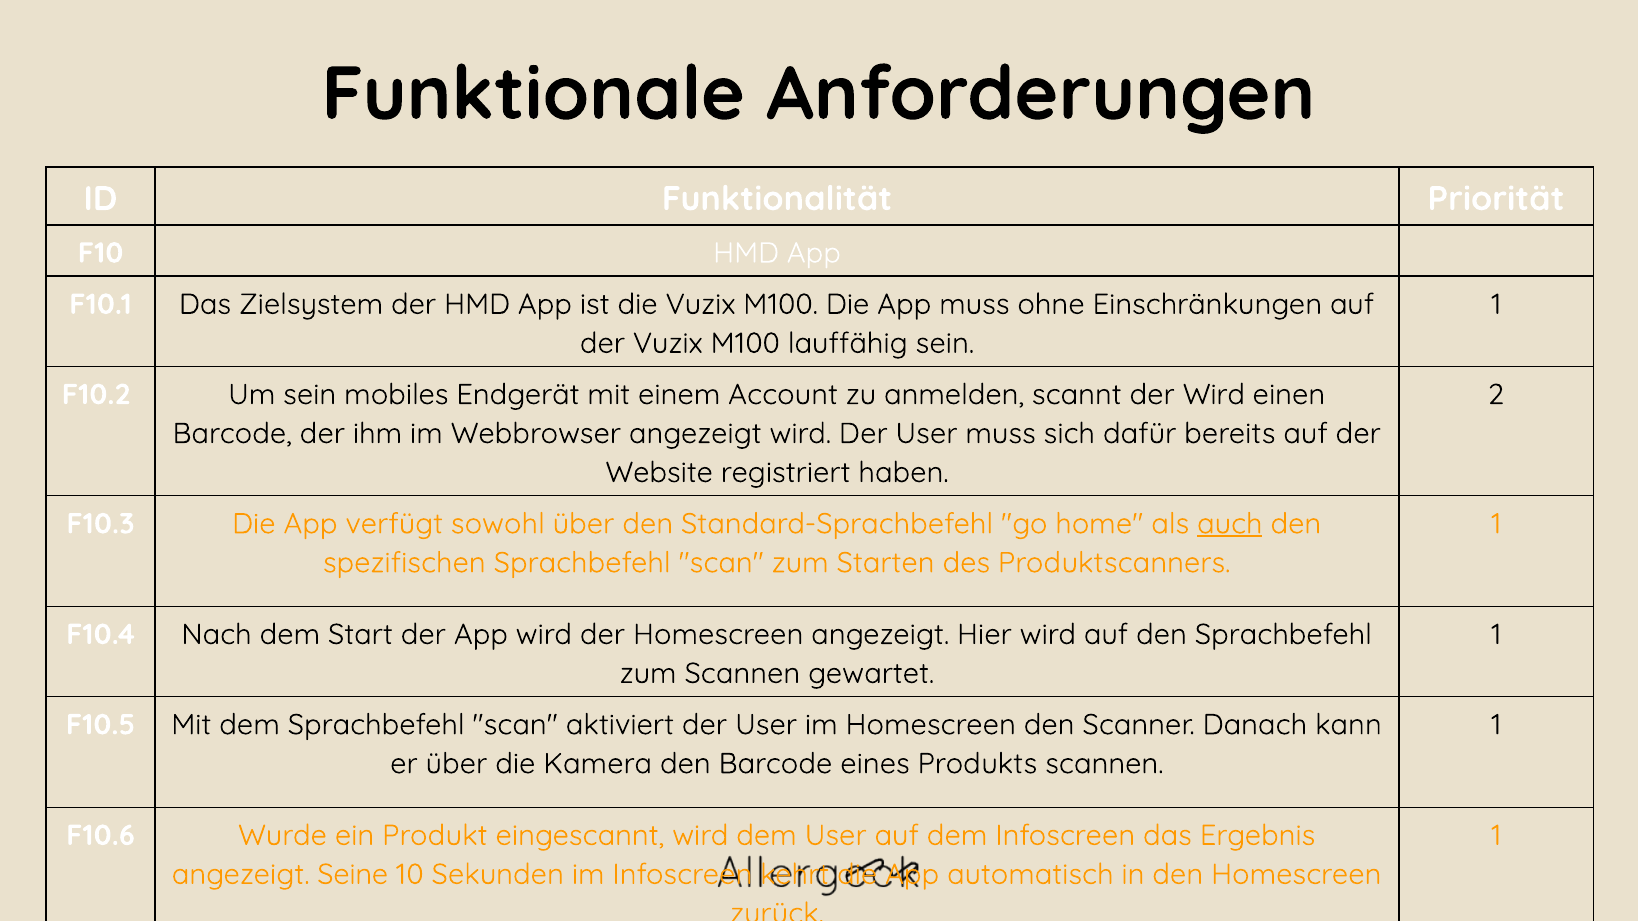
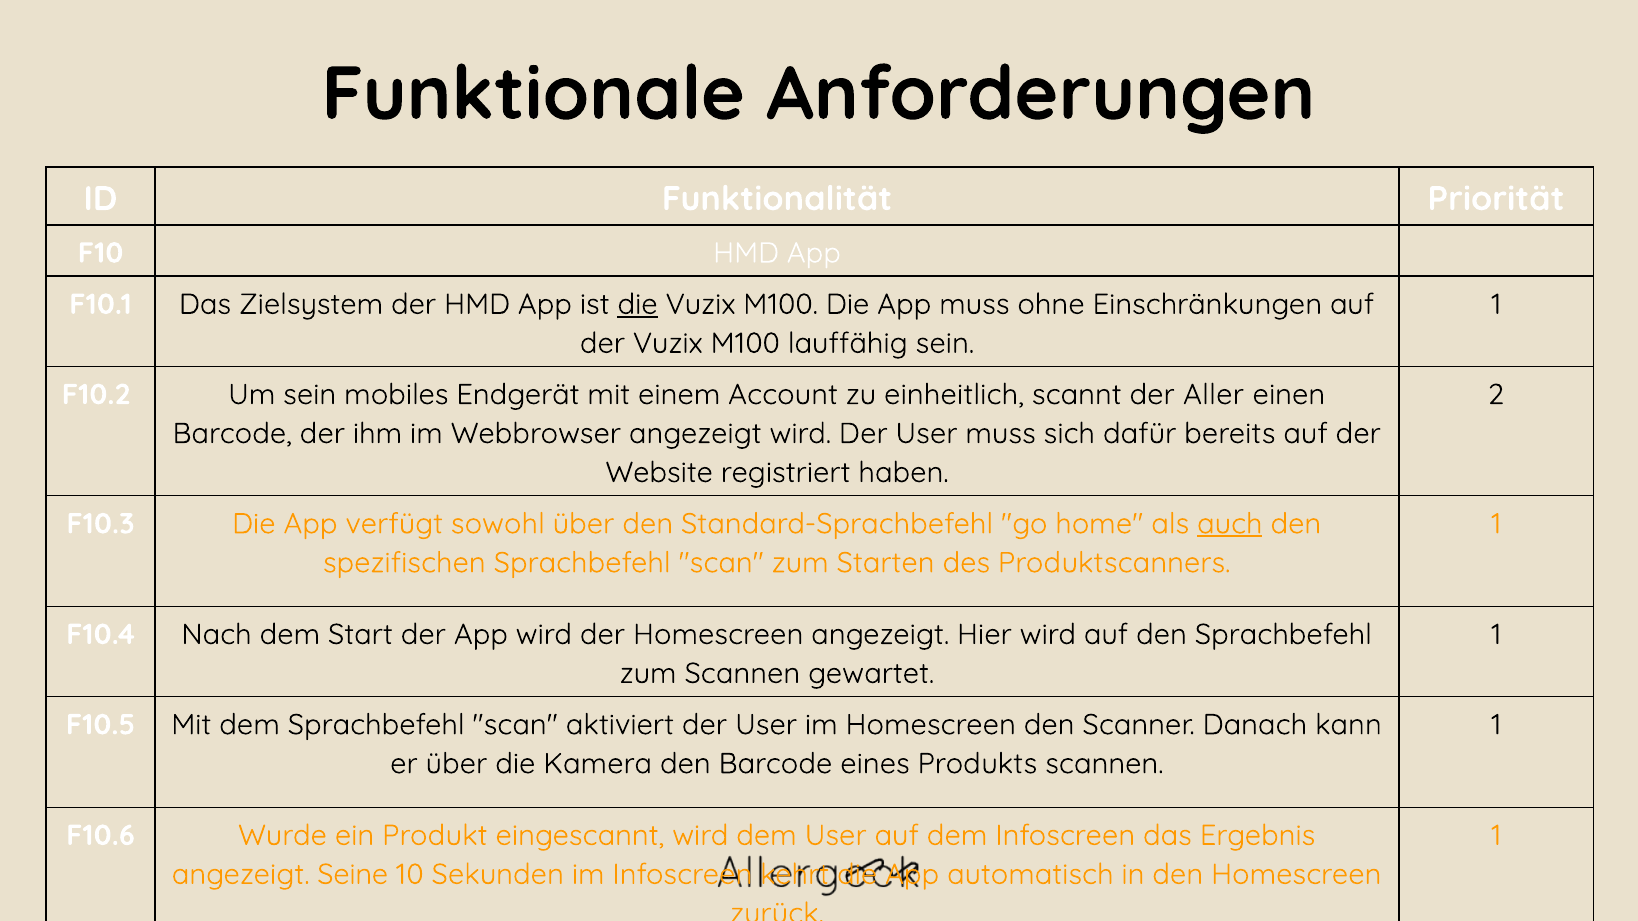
die underline: none -> present (638, 304)
anmelden: anmelden -> einheitlich (954, 395)
der Wird: Wird -> Aller (1214, 395)
